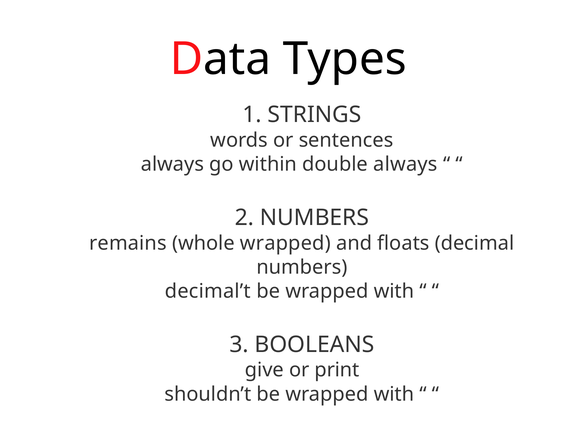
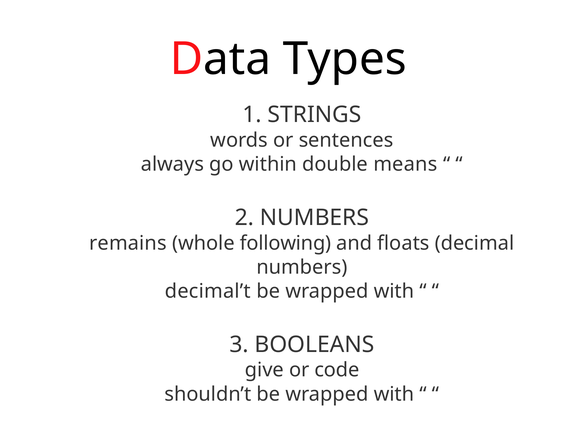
double always: always -> means (405, 164)
whole wrapped: wrapped -> following (286, 243)
print: print -> code (337, 370)
